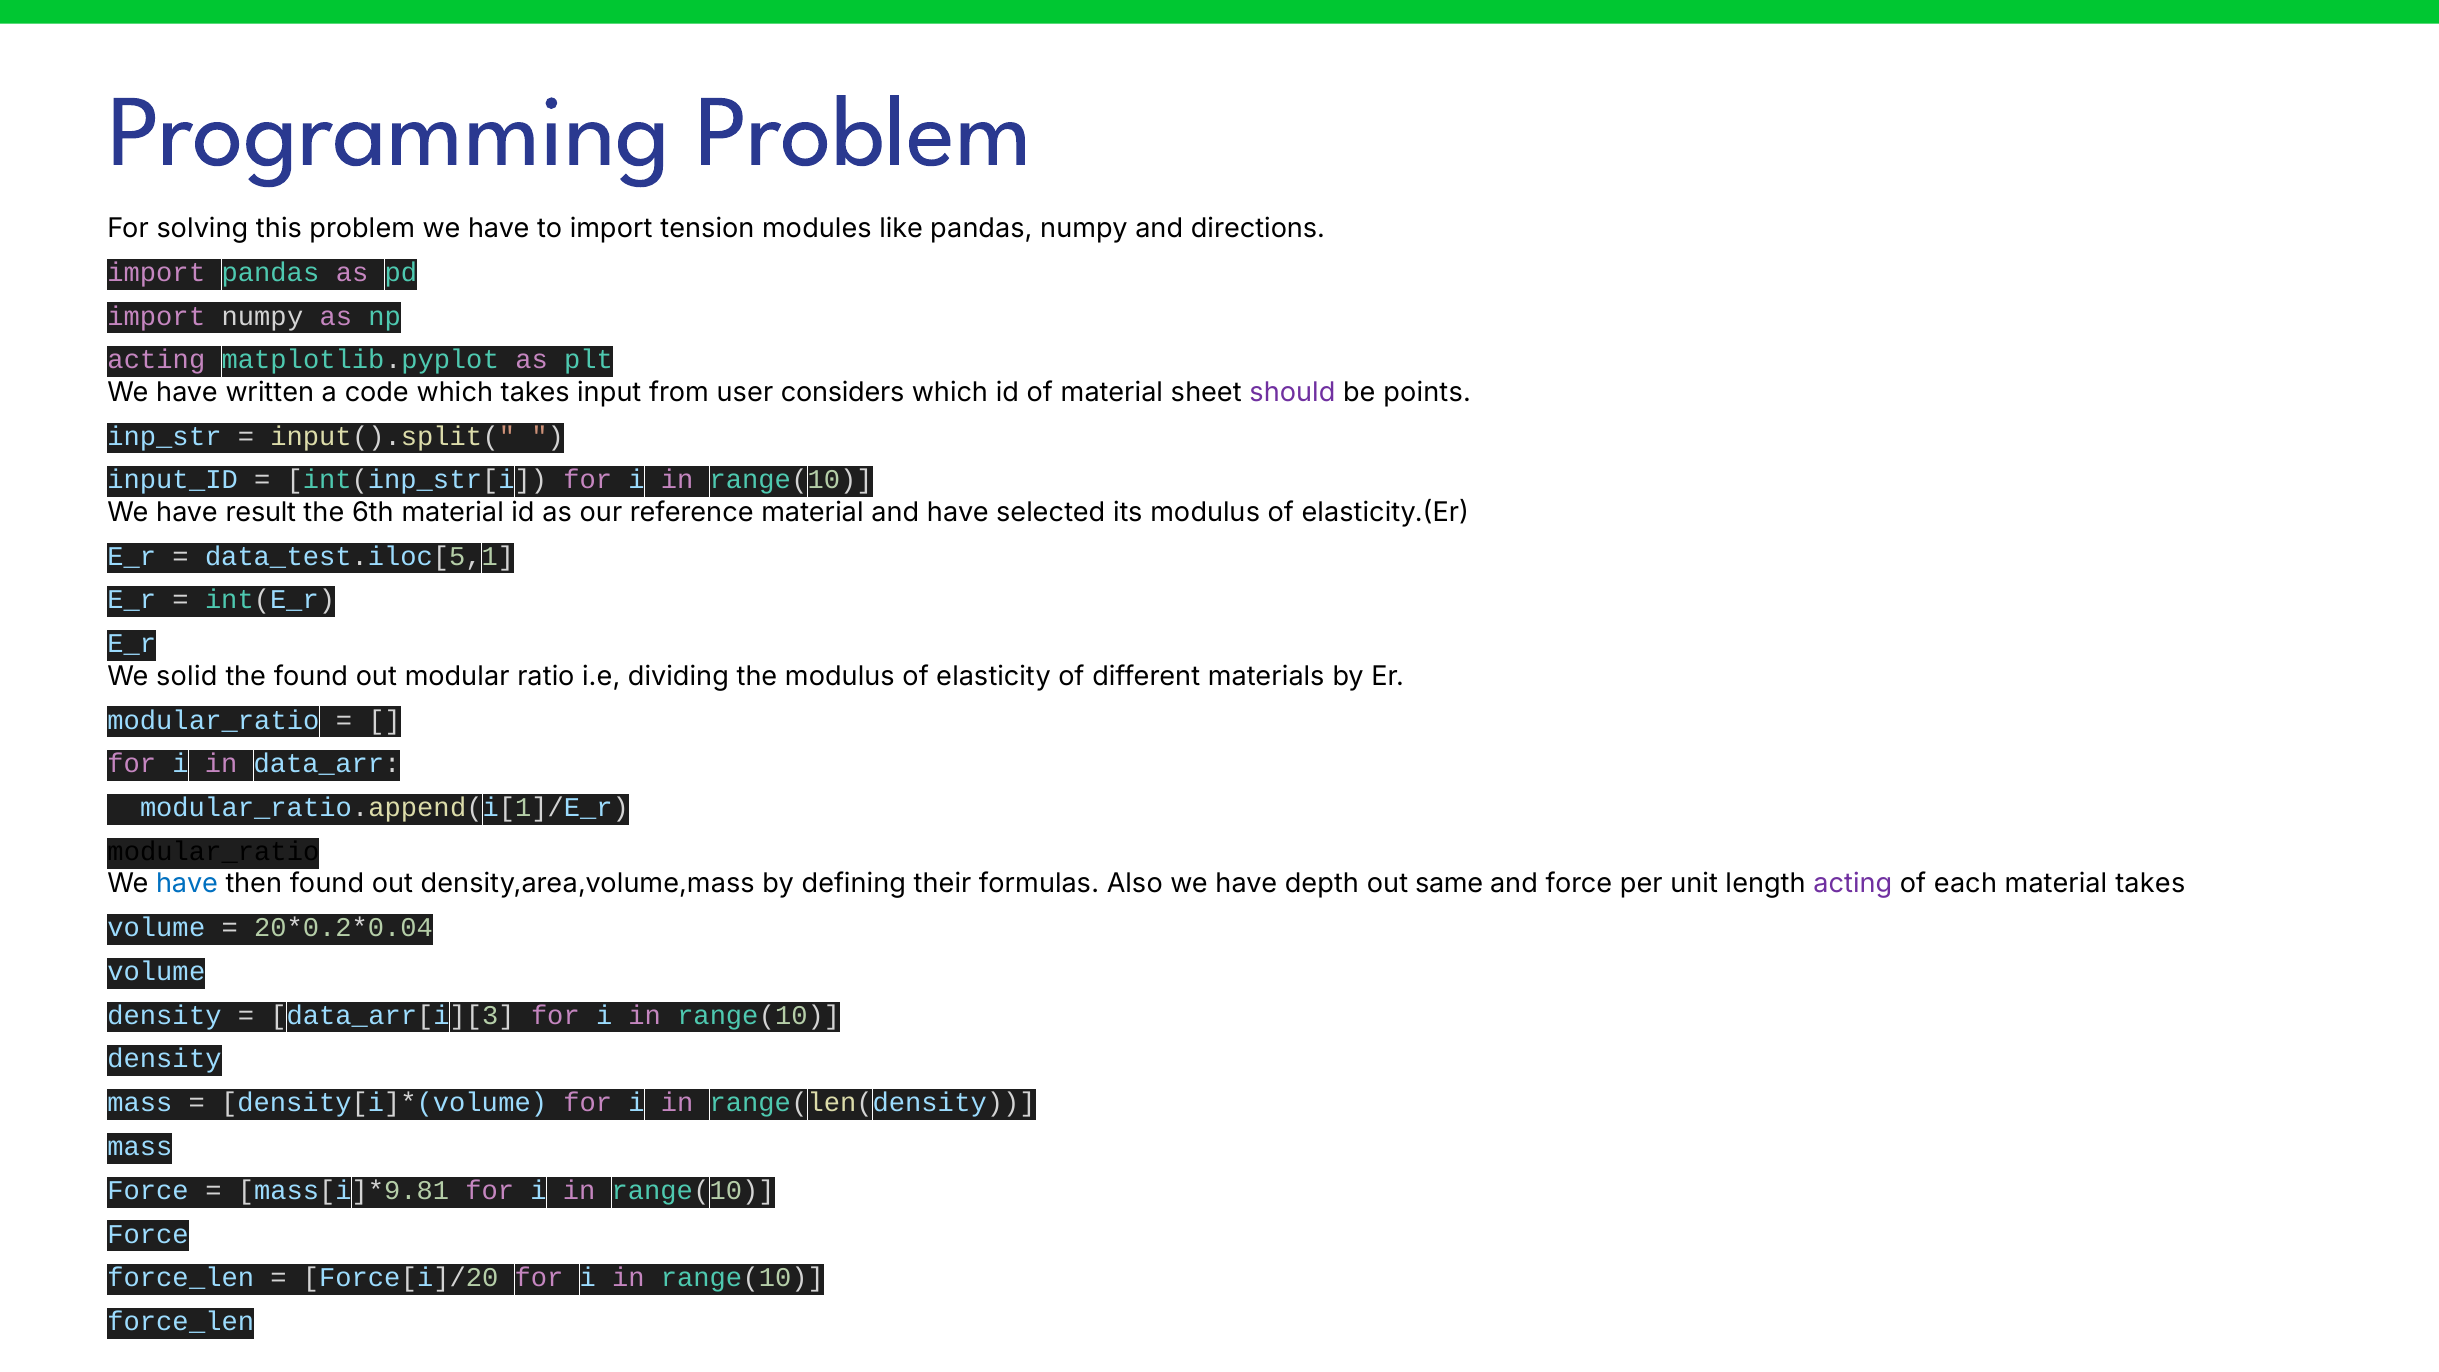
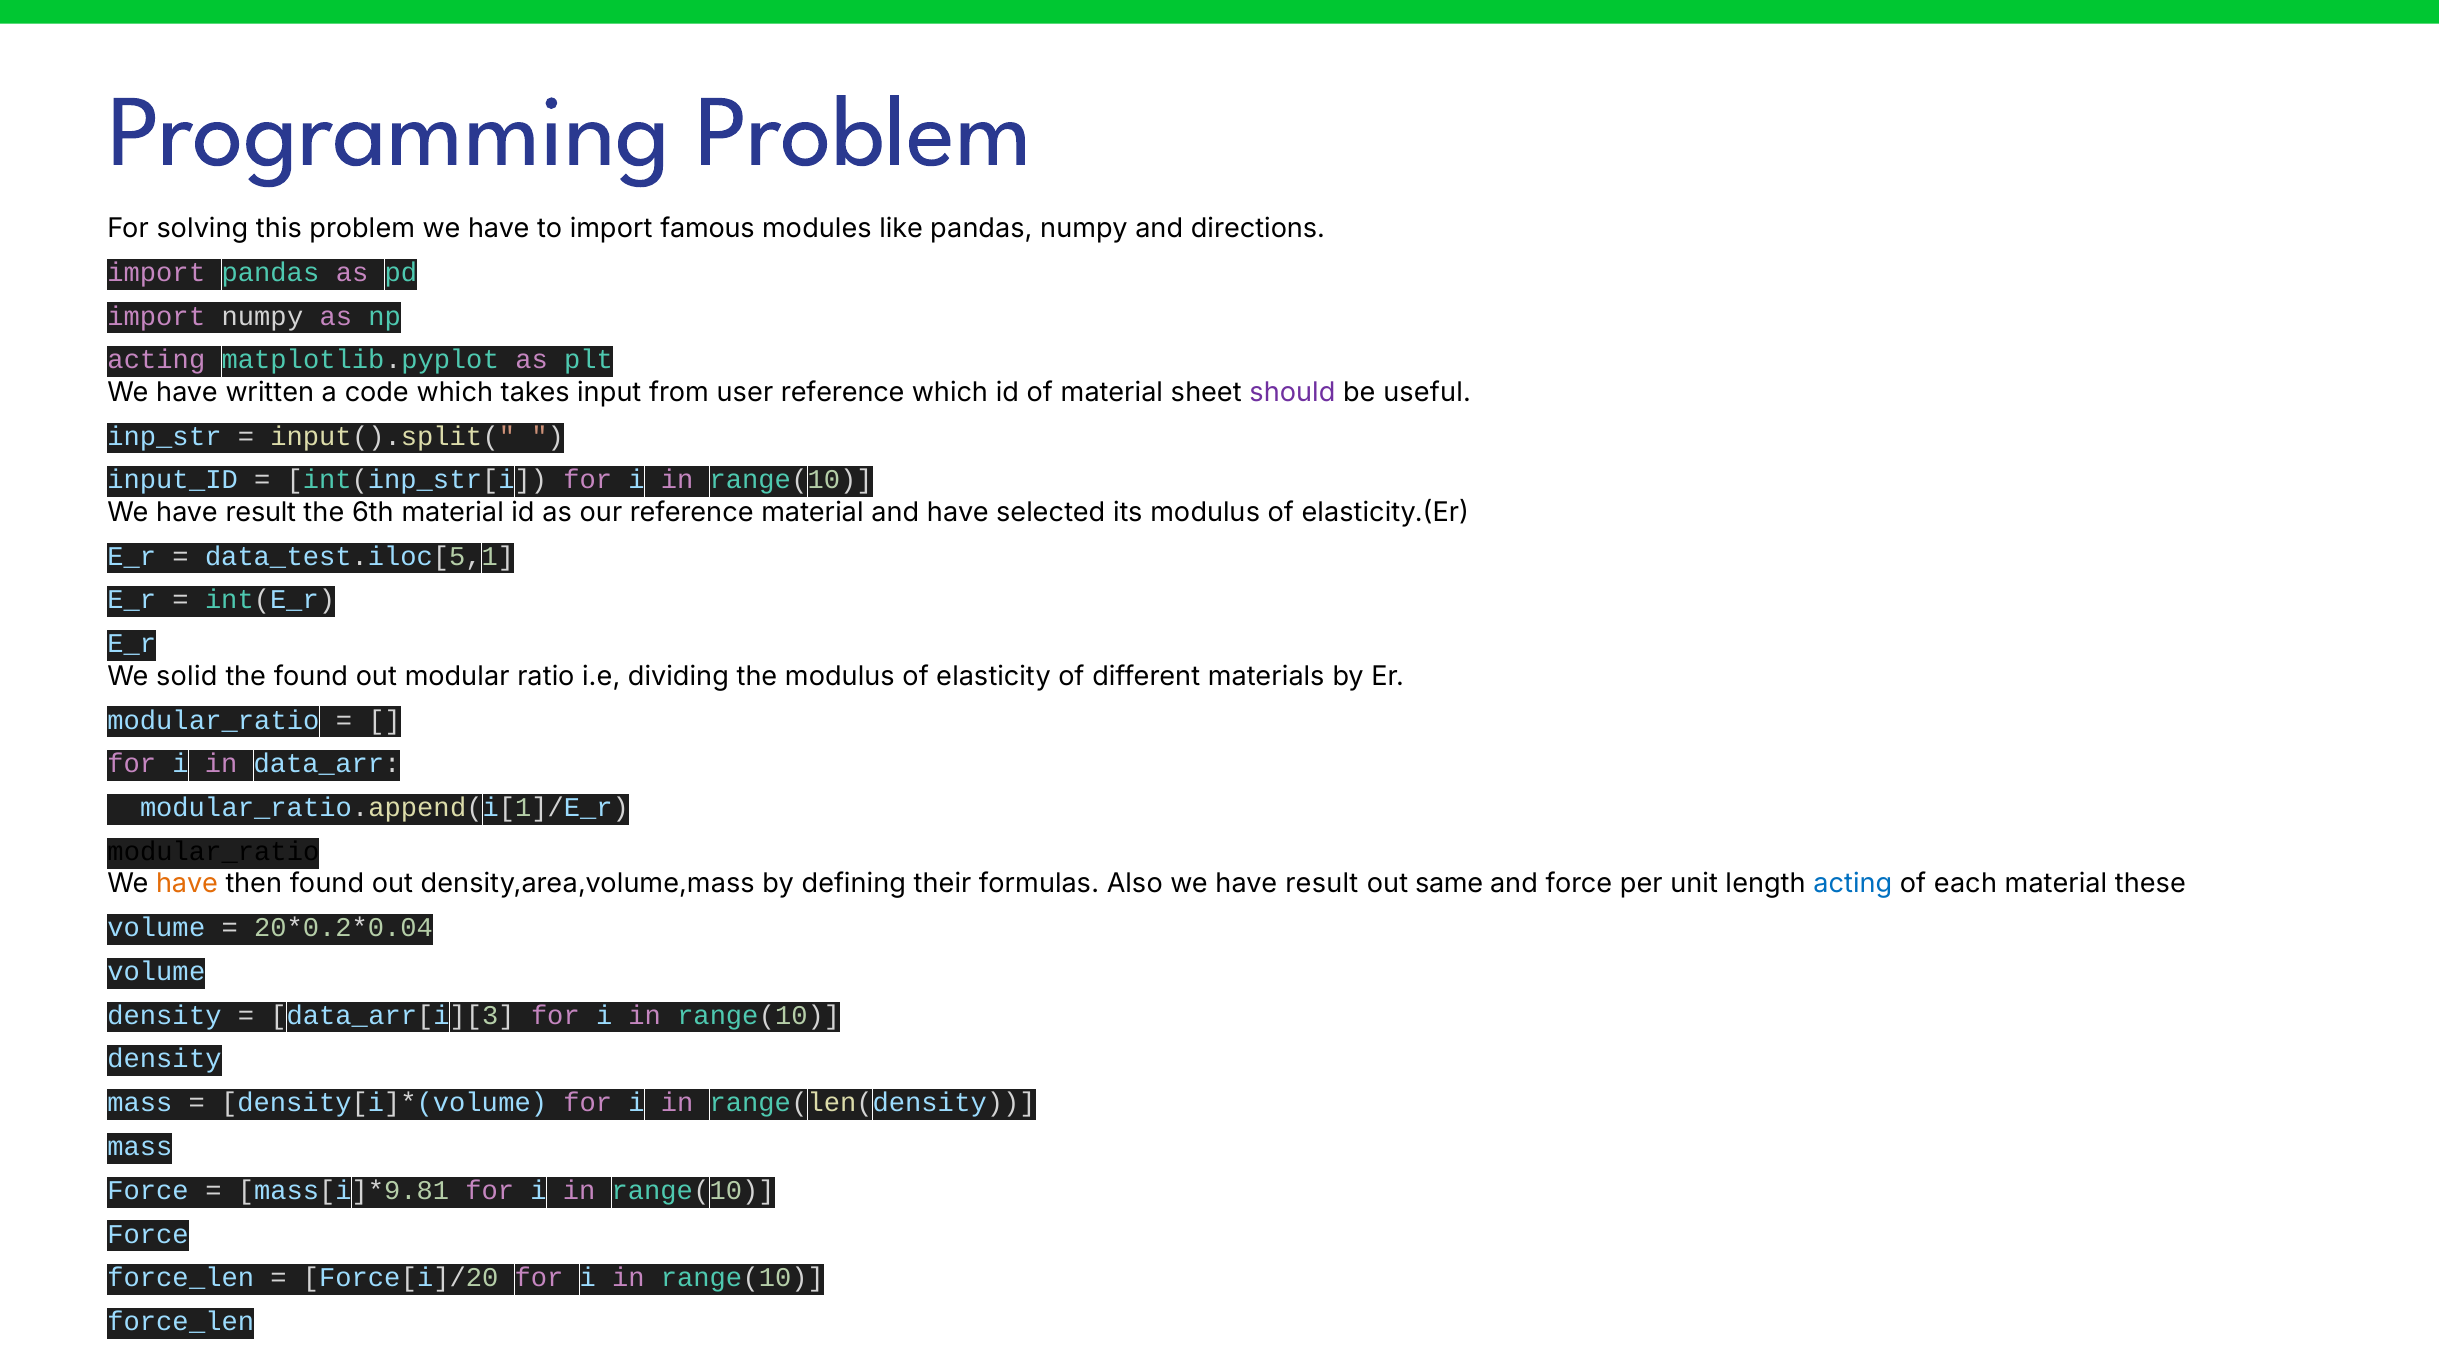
tension: tension -> famous (708, 229)
user considers: considers -> reference (843, 392)
points: points -> useful (1427, 392)
have colour: blue -> orange (187, 884)
Also we have depth: depth -> result (1322, 884)
acting colour: purple -> blue (1853, 884)
material takes: takes -> these (2150, 884)
